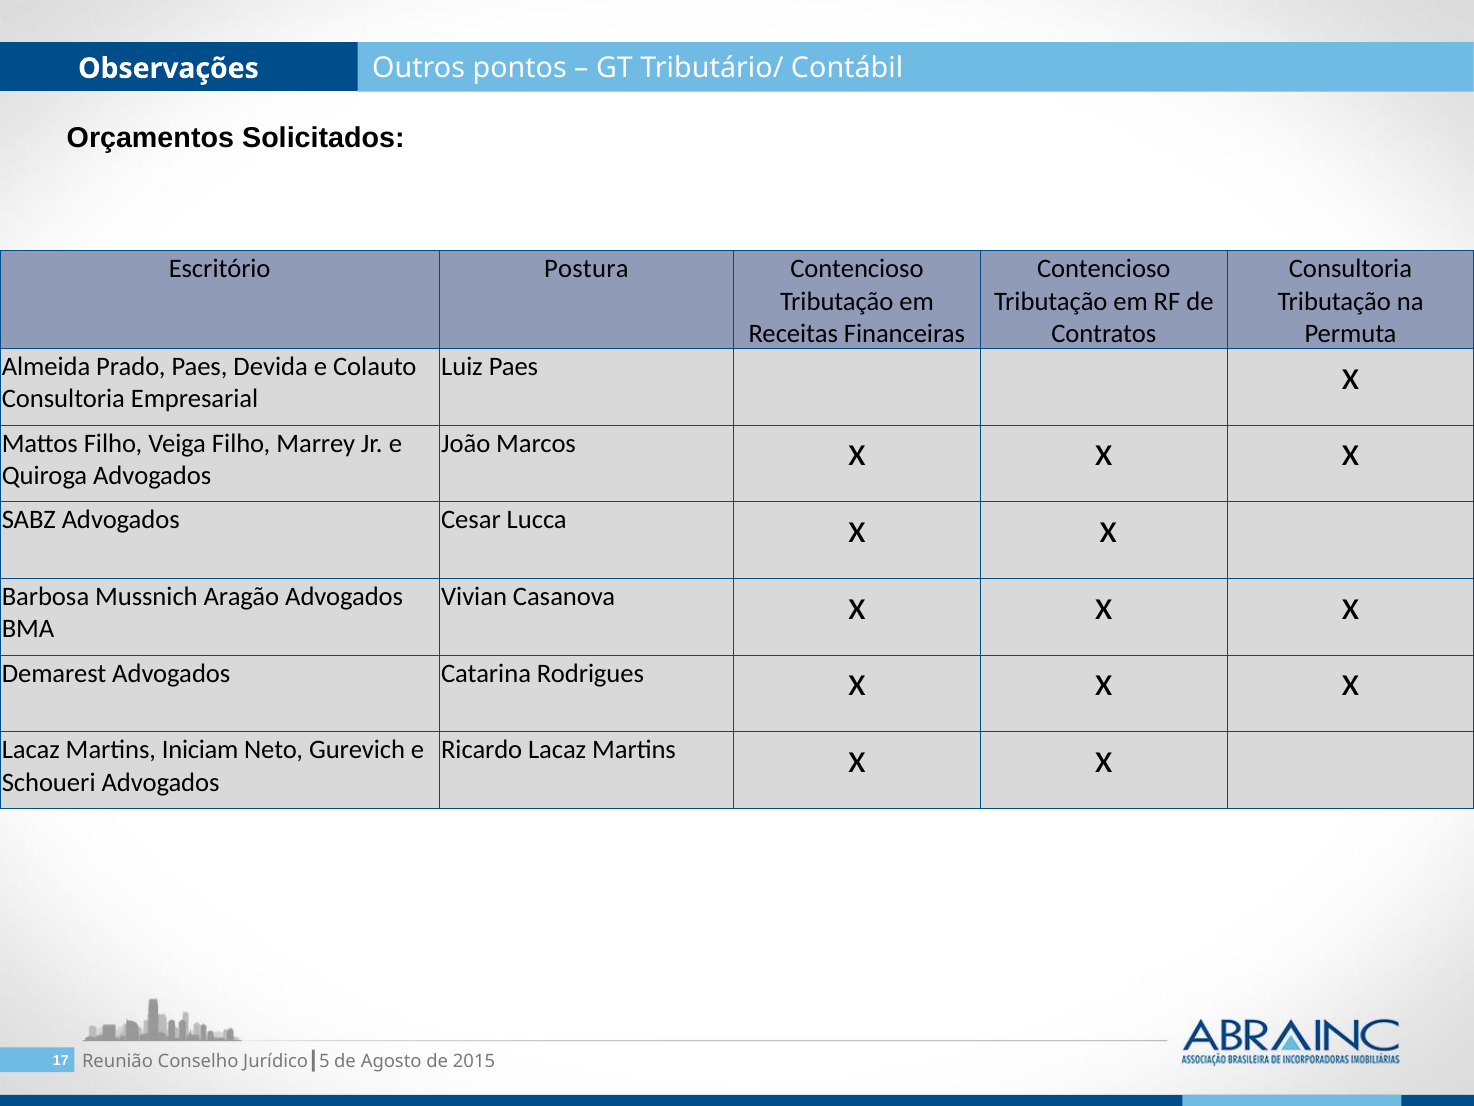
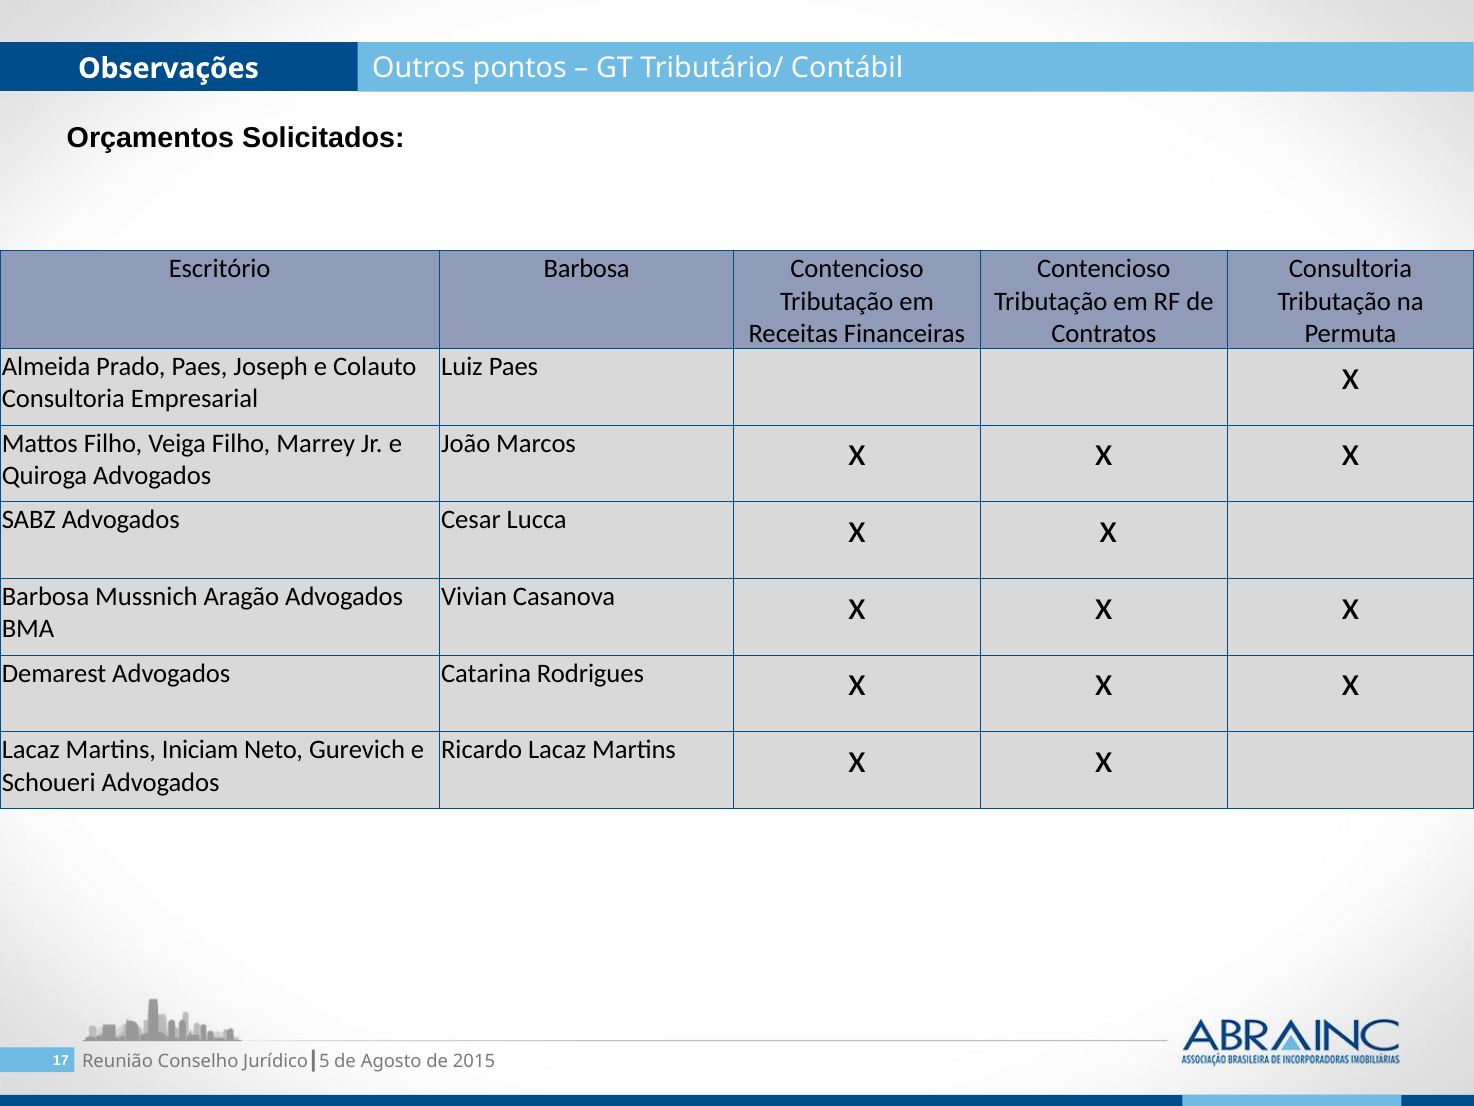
Escritório Postura: Postura -> Barbosa (587, 269)
Devida: Devida -> Joseph (271, 367)
